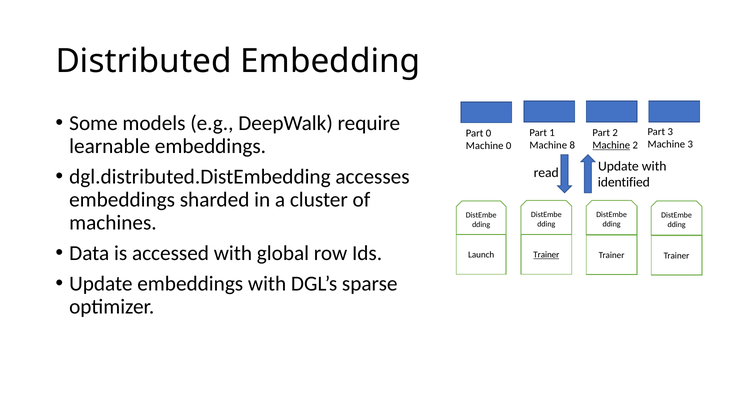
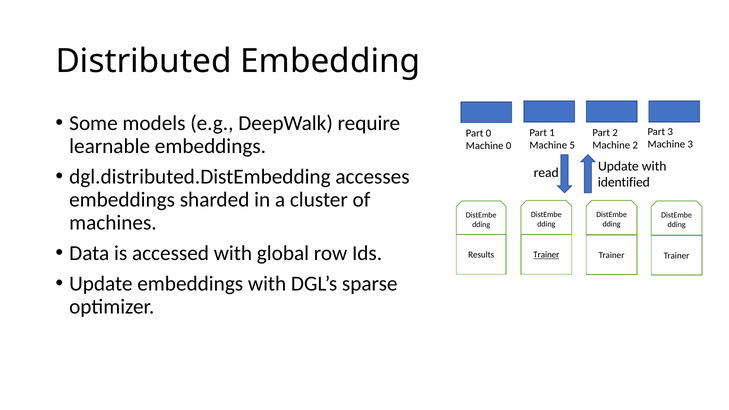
Machine underline: present -> none (611, 145)
8: 8 -> 5 (572, 145)
Launch: Launch -> Results (481, 255)
